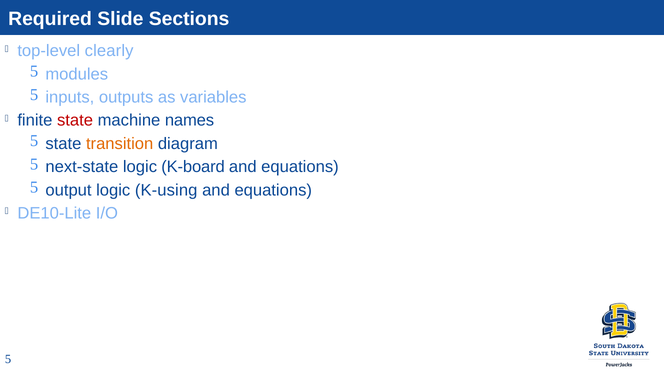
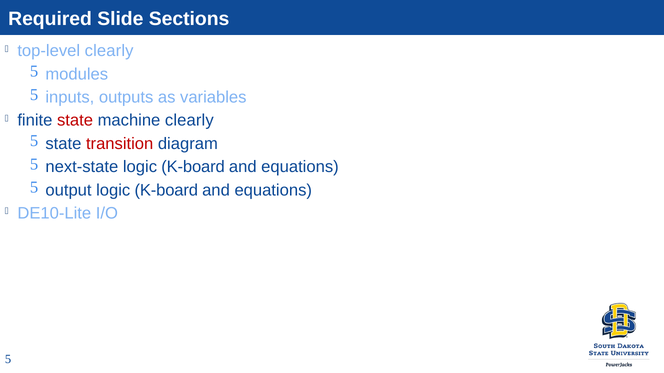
machine names: names -> clearly (189, 121)
transition colour: orange -> red (120, 144)
output logic K-using: K-using -> K-board (166, 190)
